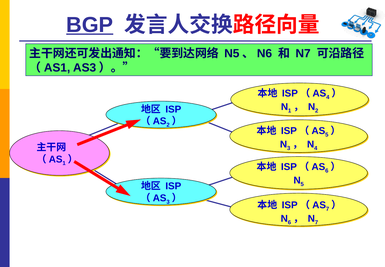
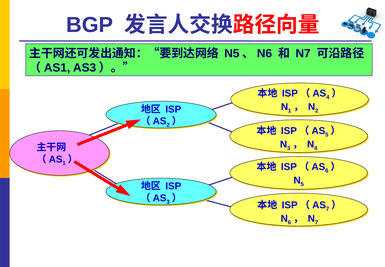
BGP underline: present -> none (90, 25)
